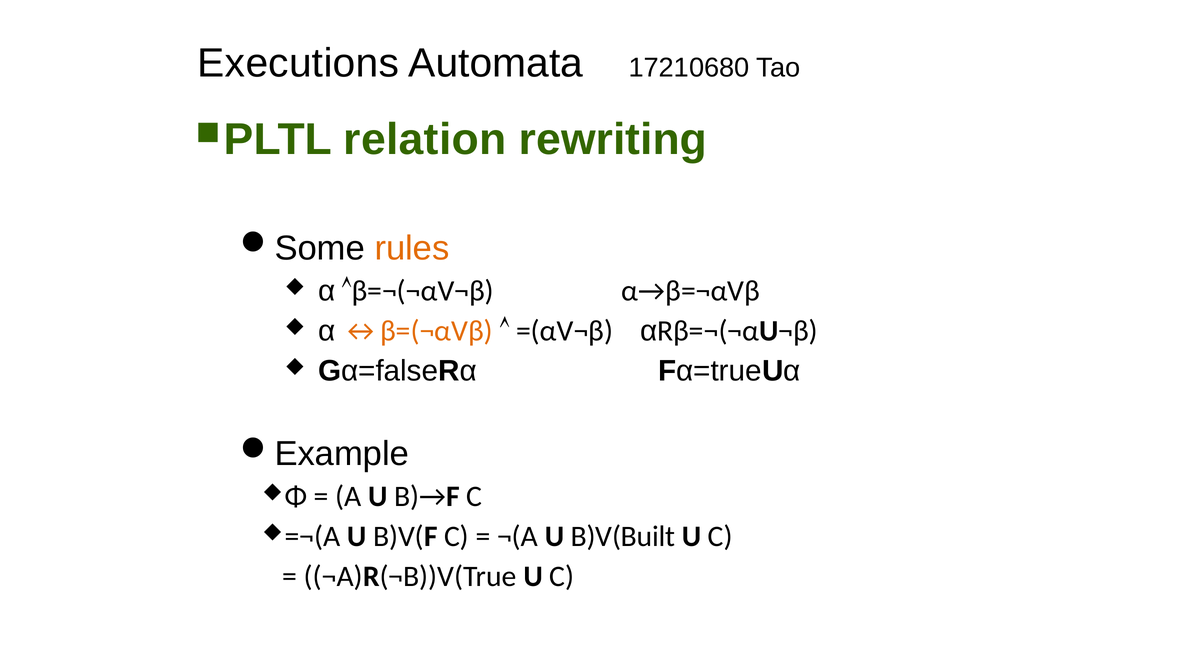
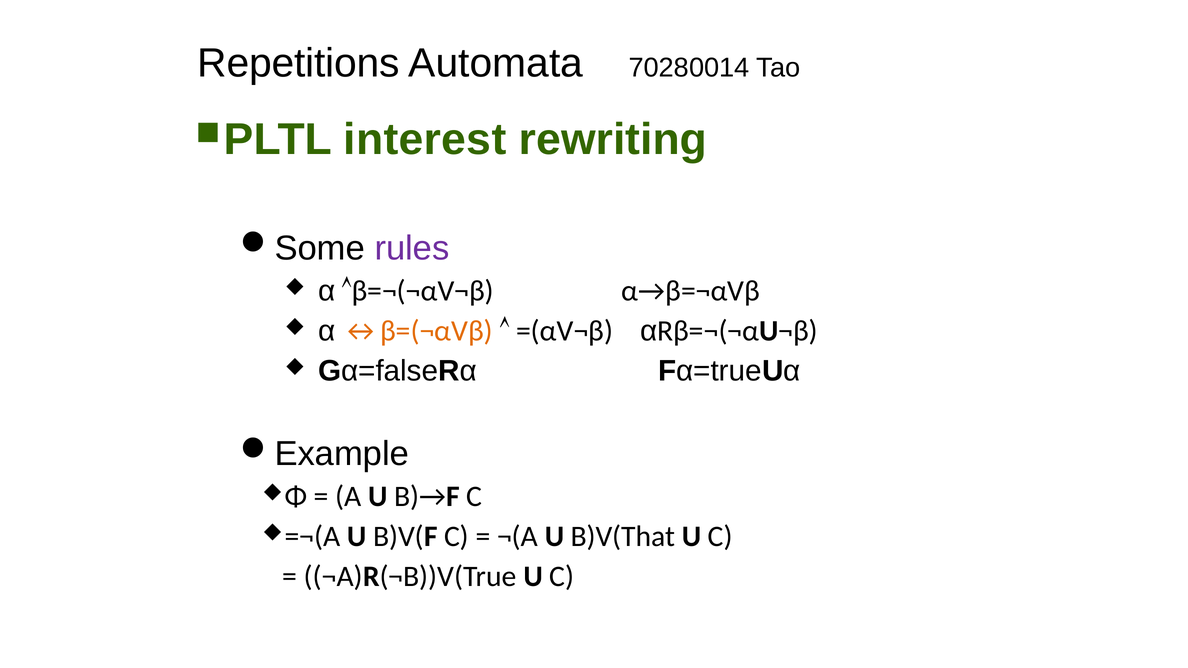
Executions: Executions -> Repetitions (298, 63)
17210680: 17210680 -> 70280014 (689, 68)
relation: relation -> interest (425, 139)
rules colour: orange -> purple (412, 248)
B)V(Built: B)V(Built -> B)V(That (623, 537)
